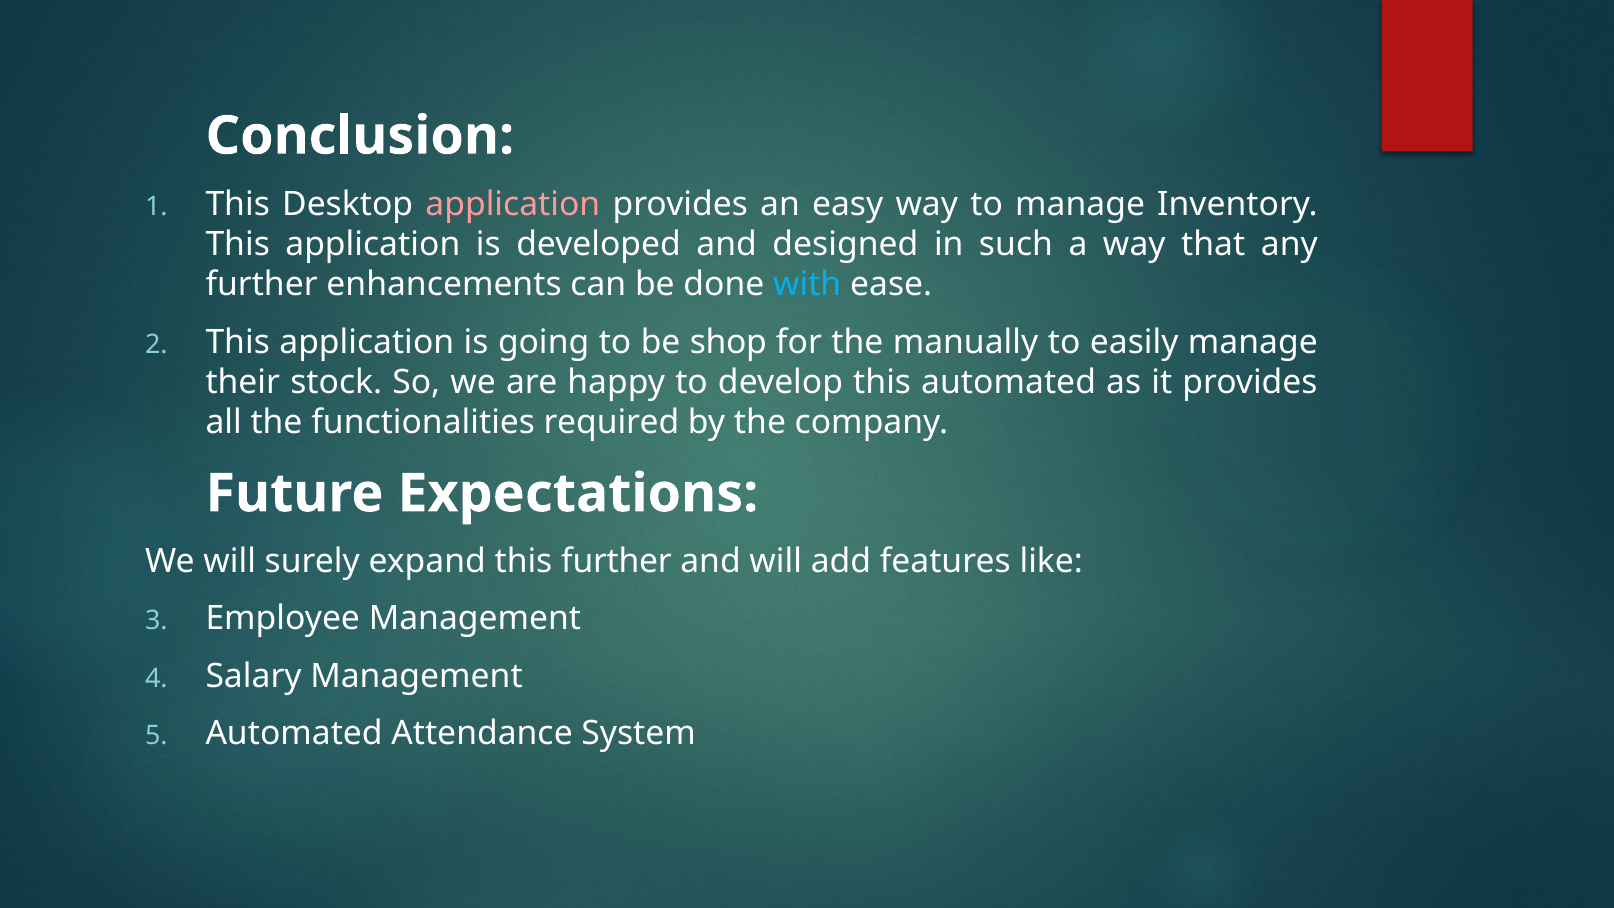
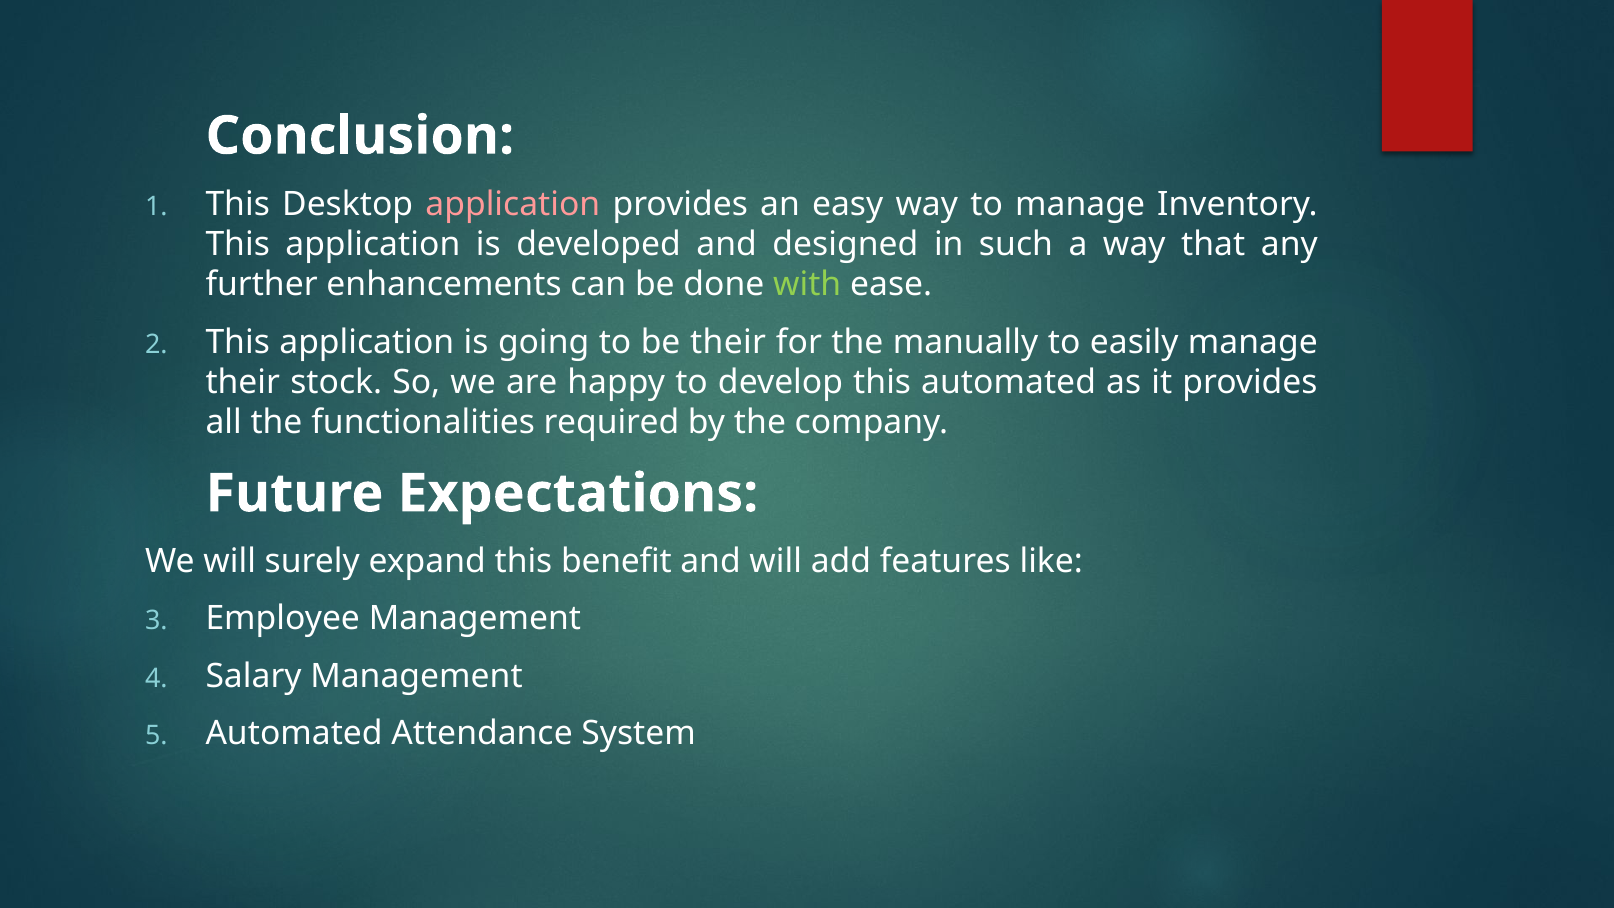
with colour: light blue -> light green (807, 285)
be shop: shop -> their (728, 342)
this further: further -> benefit (616, 561)
